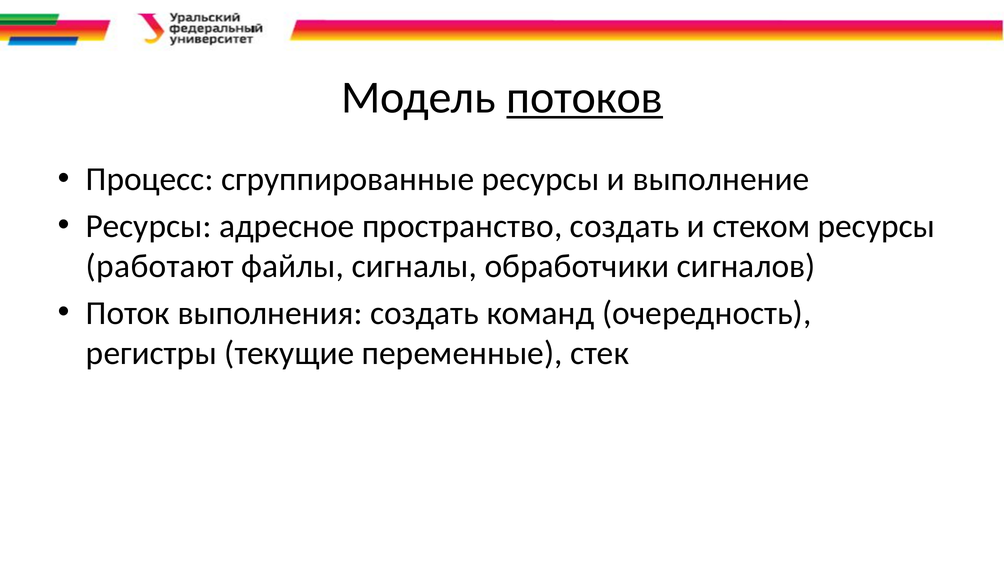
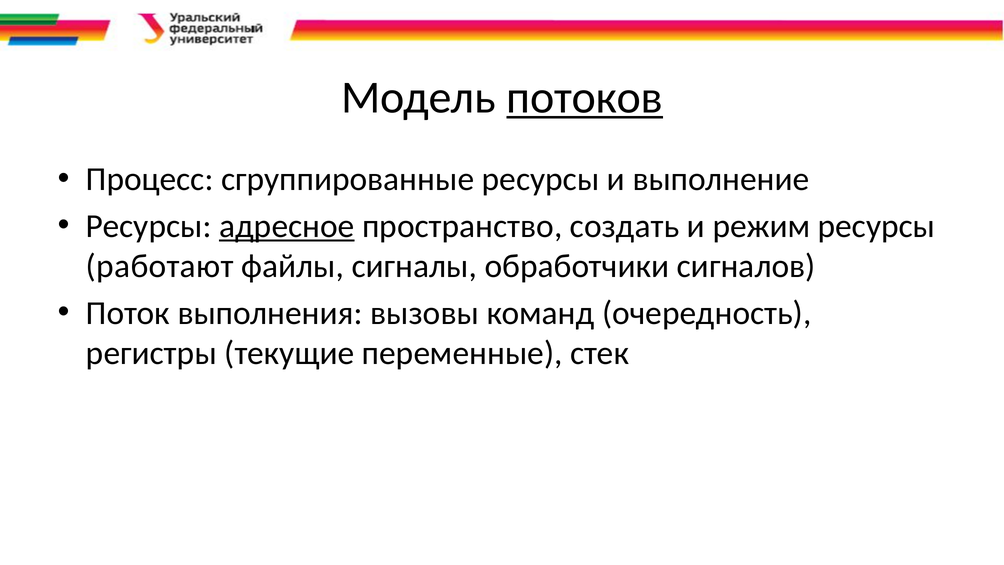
адресное underline: none -> present (287, 226)
стеком: стеком -> режим (761, 226)
выполнения создать: создать -> вызовы (425, 313)
